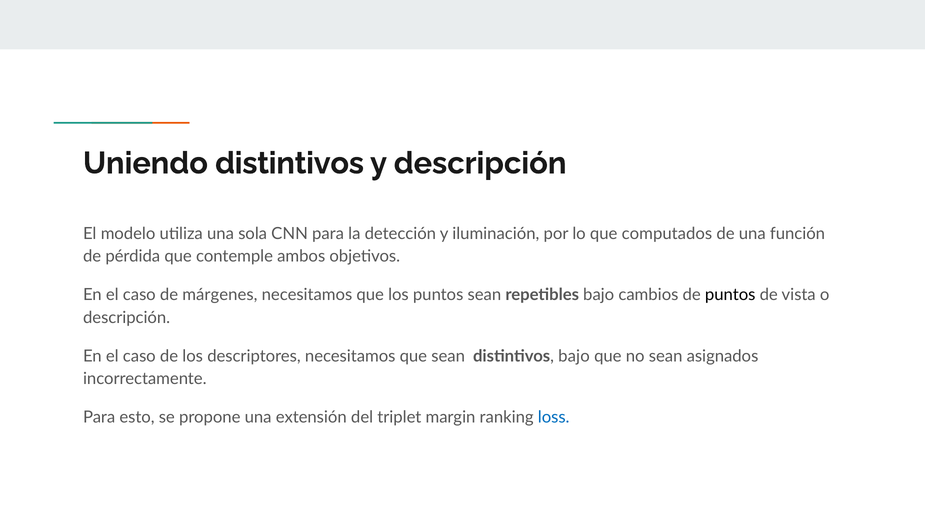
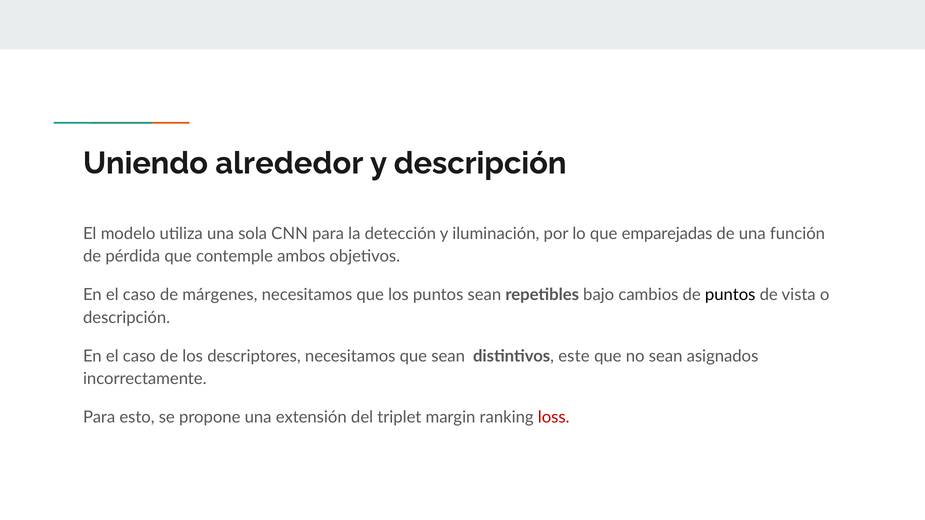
Uniendo distintivos: distintivos -> alrededor (289, 163)
computados: computados -> emparejadas (667, 234)
distintivos bajo: bajo -> este (574, 356)
loss colour: blue -> red (554, 418)
